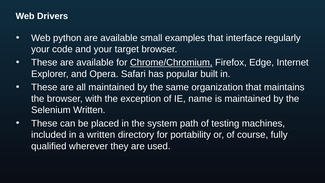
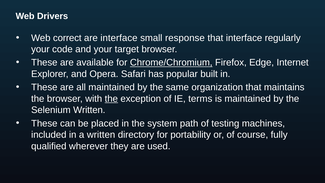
python: python -> correct (67, 38)
available: available -> interface (119, 38)
examples: examples -> response (185, 38)
the underline: none -> present (111, 99)
name: name -> terms (200, 99)
